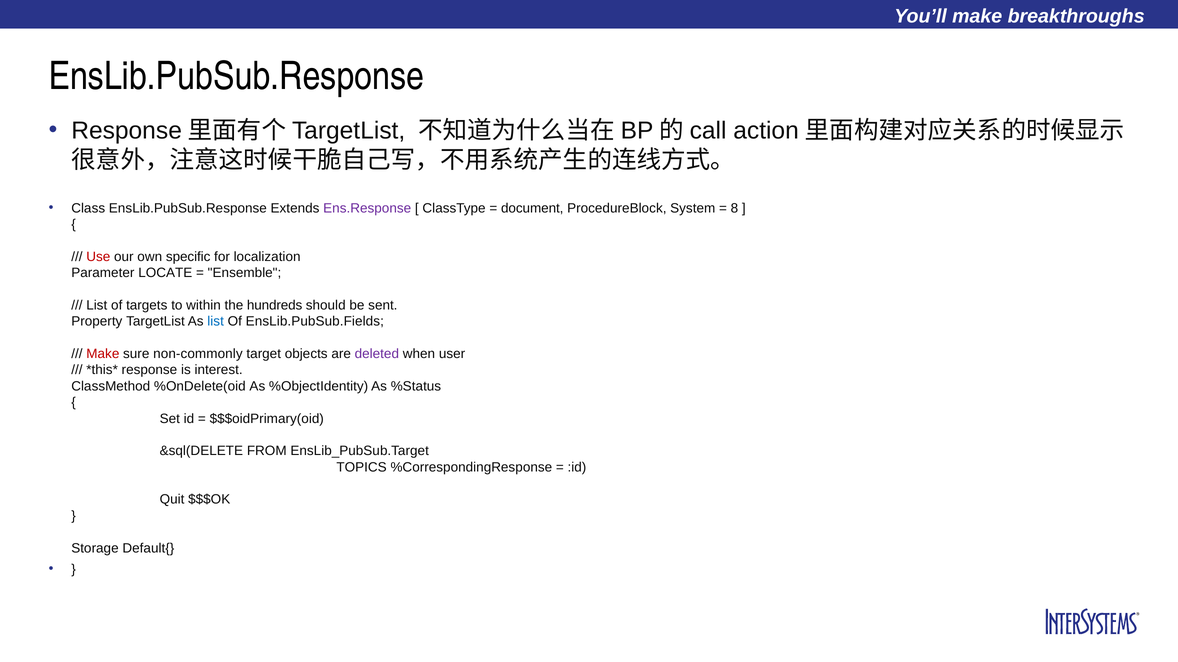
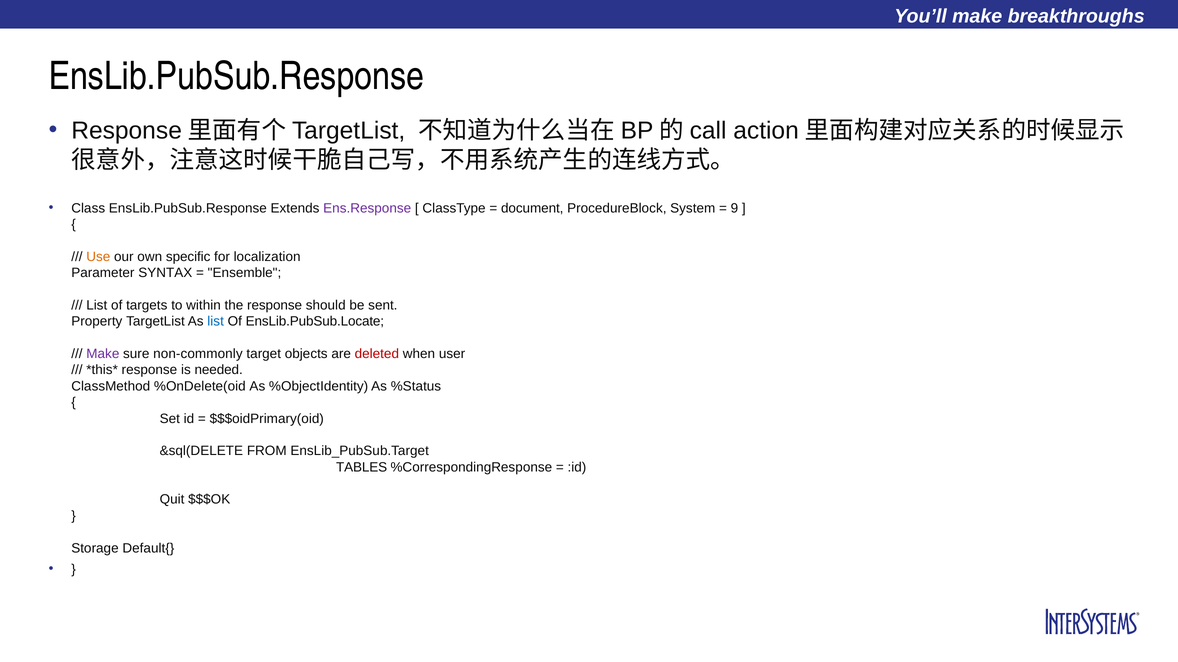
8: 8 -> 9 (734, 208)
Use colour: red -> orange (98, 257)
LOCATE: LOCATE -> SYNTAX (165, 273)
the hundreds: hundreds -> response (275, 305)
EnsLib.PubSub.Fields: EnsLib.PubSub.Fields -> EnsLib.PubSub.Locate (315, 322)
Make colour: red -> purple (103, 354)
deleted colour: purple -> red (377, 354)
interest: interest -> needed (219, 370)
TOPICS: TOPICS -> TABLES (362, 468)
